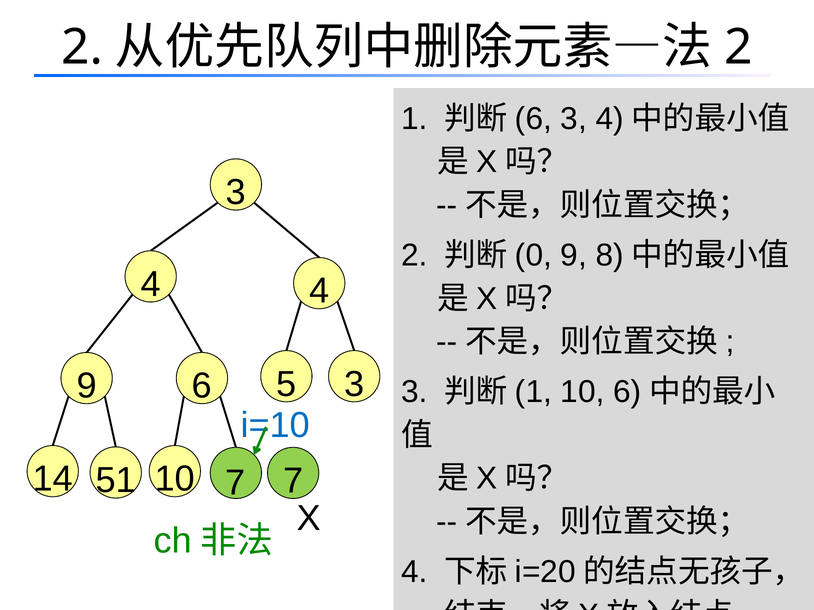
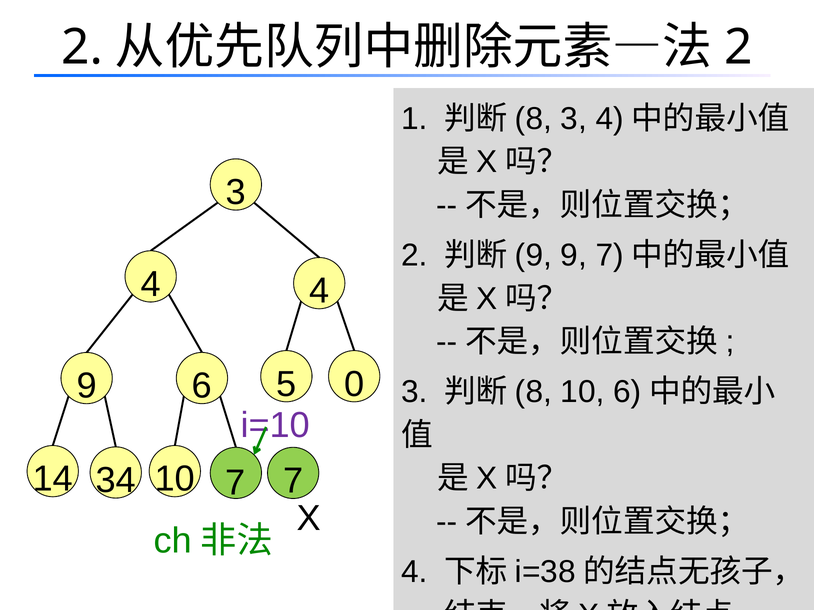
6: 6 -> 8 (533, 119)
0: 0 -> 9 (533, 255)
9 8: 8 -> 7 (610, 255)
9 3: 3 -> 0 (354, 384)
1: 1 -> 8 (533, 392)
i=10 colour: blue -> purple (275, 426)
51: 51 -> 34 (116, 481)
i=20: i=20 -> i=38 (545, 572)
